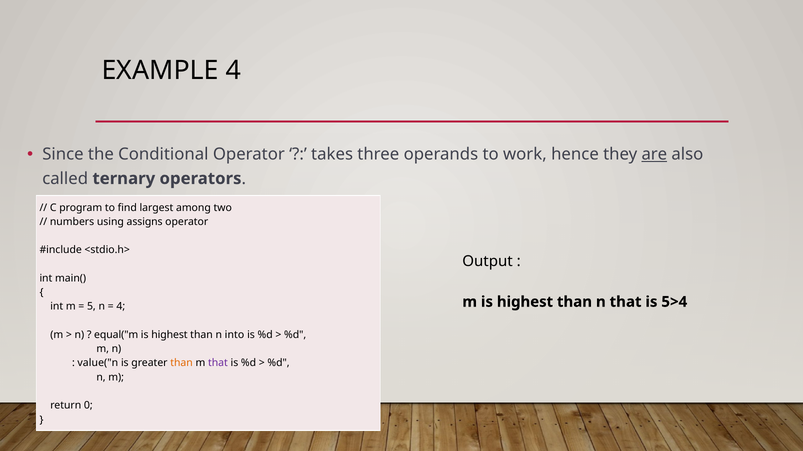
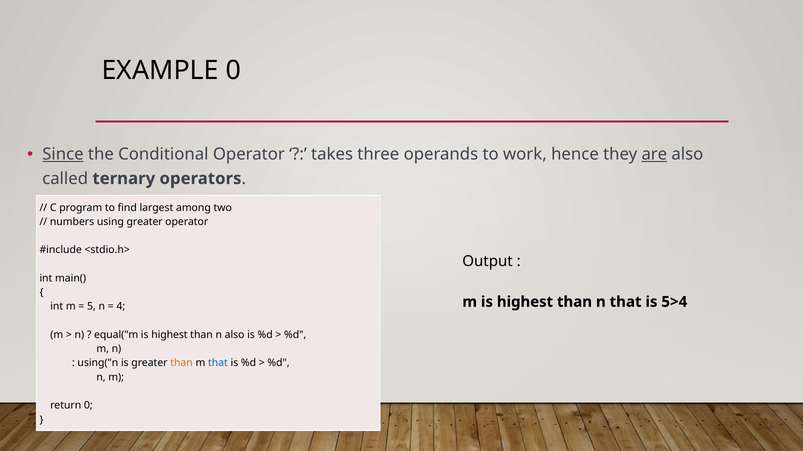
EXAMPLE 4: 4 -> 0 (233, 70)
Since underline: none -> present (63, 155)
using assigns: assigns -> greater (145, 222)
n into: into -> also (235, 335)
value("n: value("n -> using("n (98, 364)
that colour: purple -> blue (218, 364)
